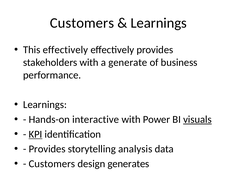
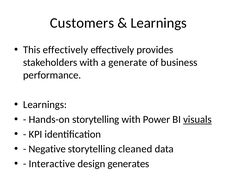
Hands-on interactive: interactive -> storytelling (96, 119)
KPI underline: present -> none (35, 134)
Provides: Provides -> Negative (47, 149)
analysis: analysis -> cleaned (135, 149)
Customers: Customers -> Interactive (52, 164)
